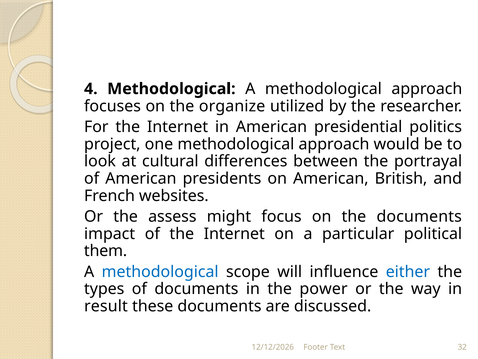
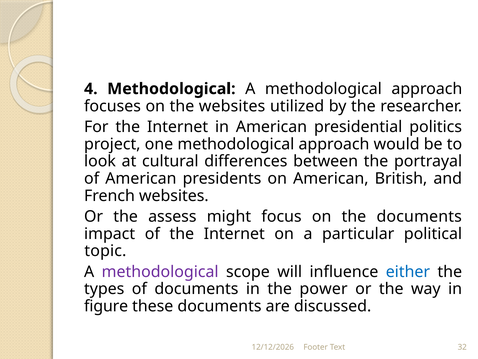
the organize: organize -> websites (232, 106)
them: them -> topic (105, 251)
methodological colour: blue -> purple (160, 271)
result: result -> figure (106, 306)
